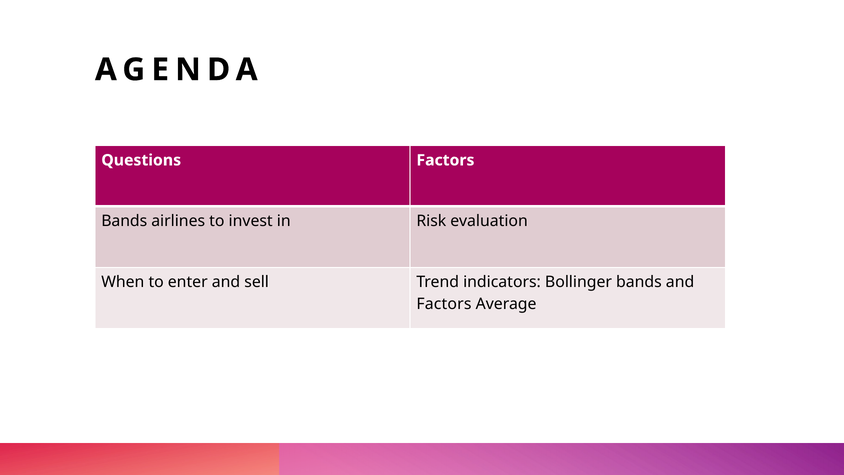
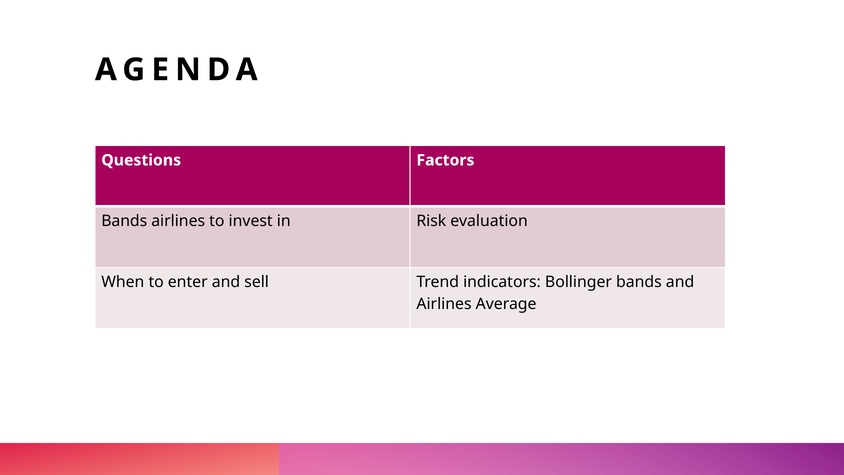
Factors: Factors -> Airlines (444, 304)
